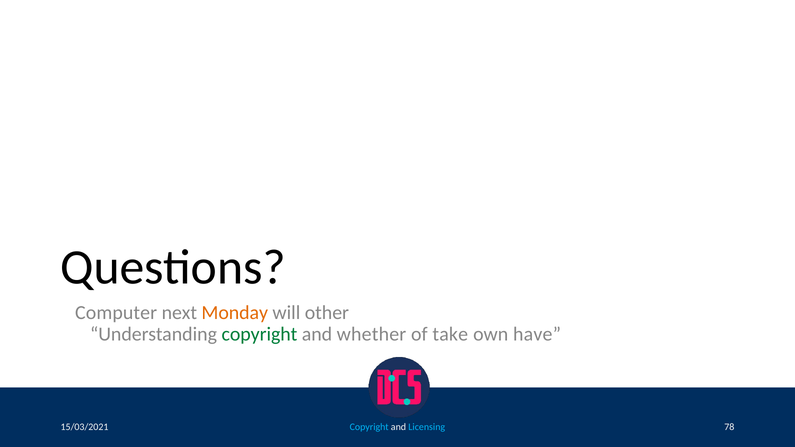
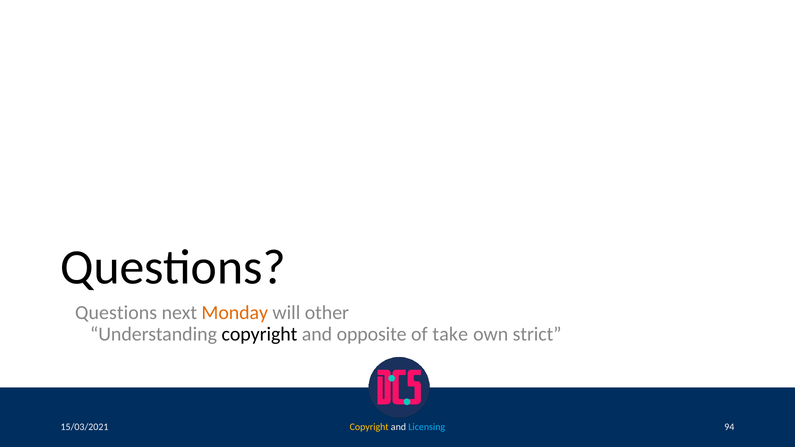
Computer: Computer -> Questions (116, 313)
copyright colour: green -> black (259, 334)
whether: whether -> opposite (372, 334)
have: have -> strict (537, 334)
Copyright colour: light blue -> yellow (369, 427)
78: 78 -> 94 (729, 427)
